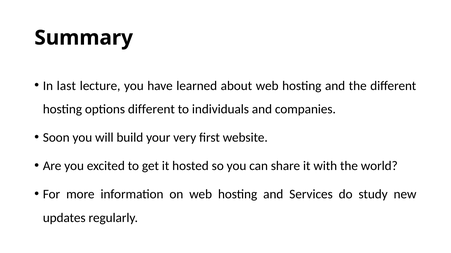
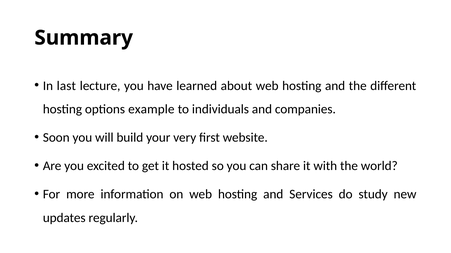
options different: different -> example (151, 110)
